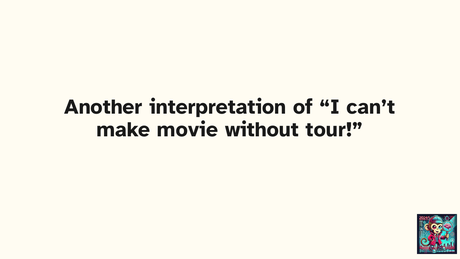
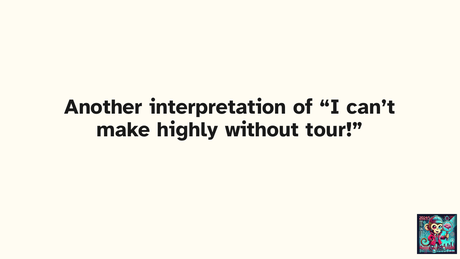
movie: movie -> highly (188, 130)
